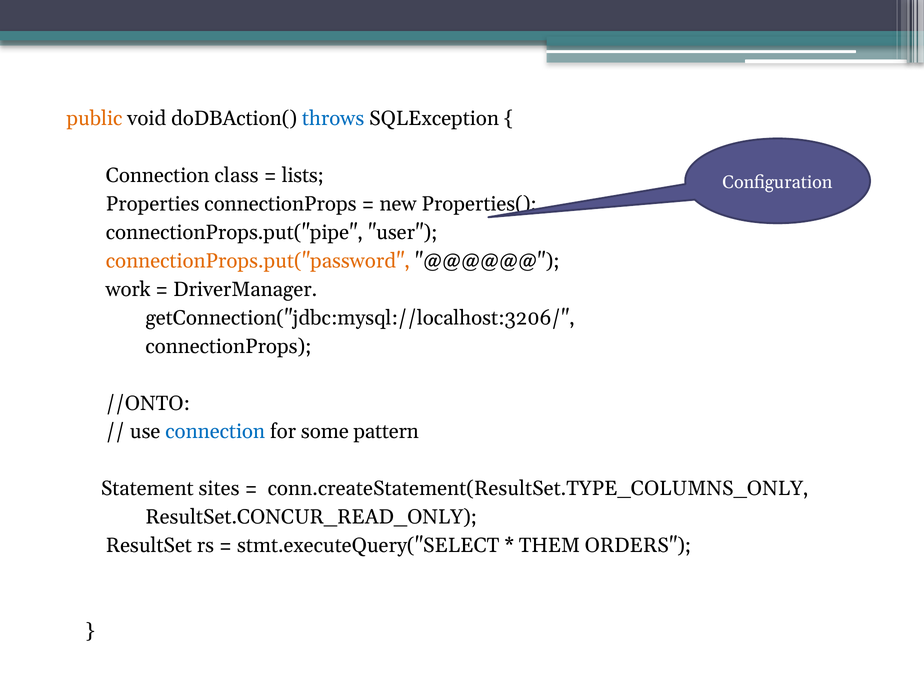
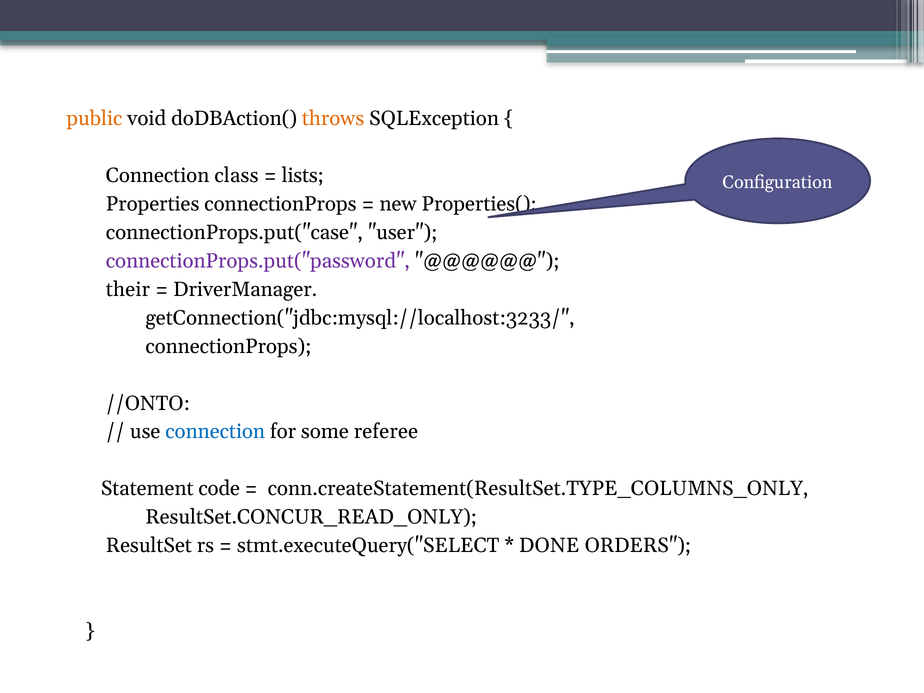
throws colour: blue -> orange (333, 118)
connectionProps.put("pipe: connectionProps.put("pipe -> connectionProps.put("case (234, 232)
connectionProps.put("password colour: orange -> purple (258, 261)
work: work -> their (128, 289)
getConnection("jdbc:mysql://localhost:3206/: getConnection("jdbc:mysql://localhost:3206/ -> getConnection("jdbc:mysql://localhost:3233/ (360, 318)
pattern: pattern -> referee (386, 432)
sites: sites -> code (219, 489)
THEM: THEM -> DONE (549, 546)
